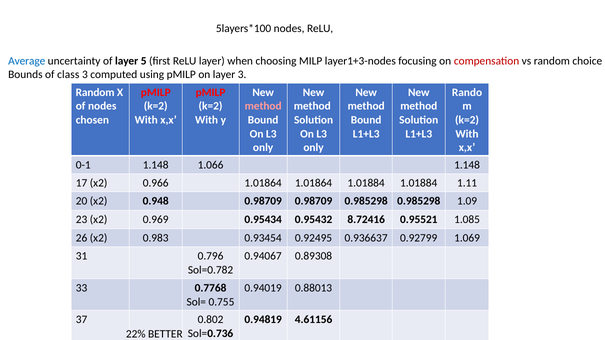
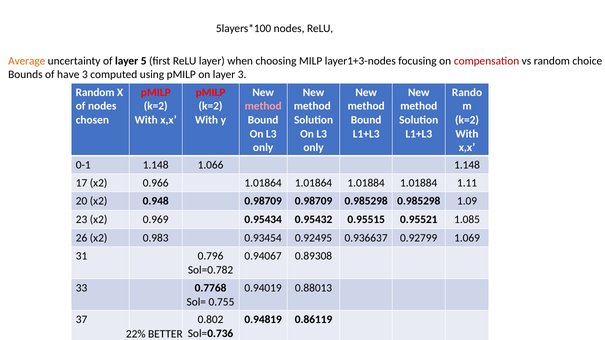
Average colour: blue -> orange (27, 61)
class: class -> have (68, 75)
8.72416: 8.72416 -> 0.95515 (366, 220)
4.61156: 4.61156 -> 0.86119 (314, 320)
